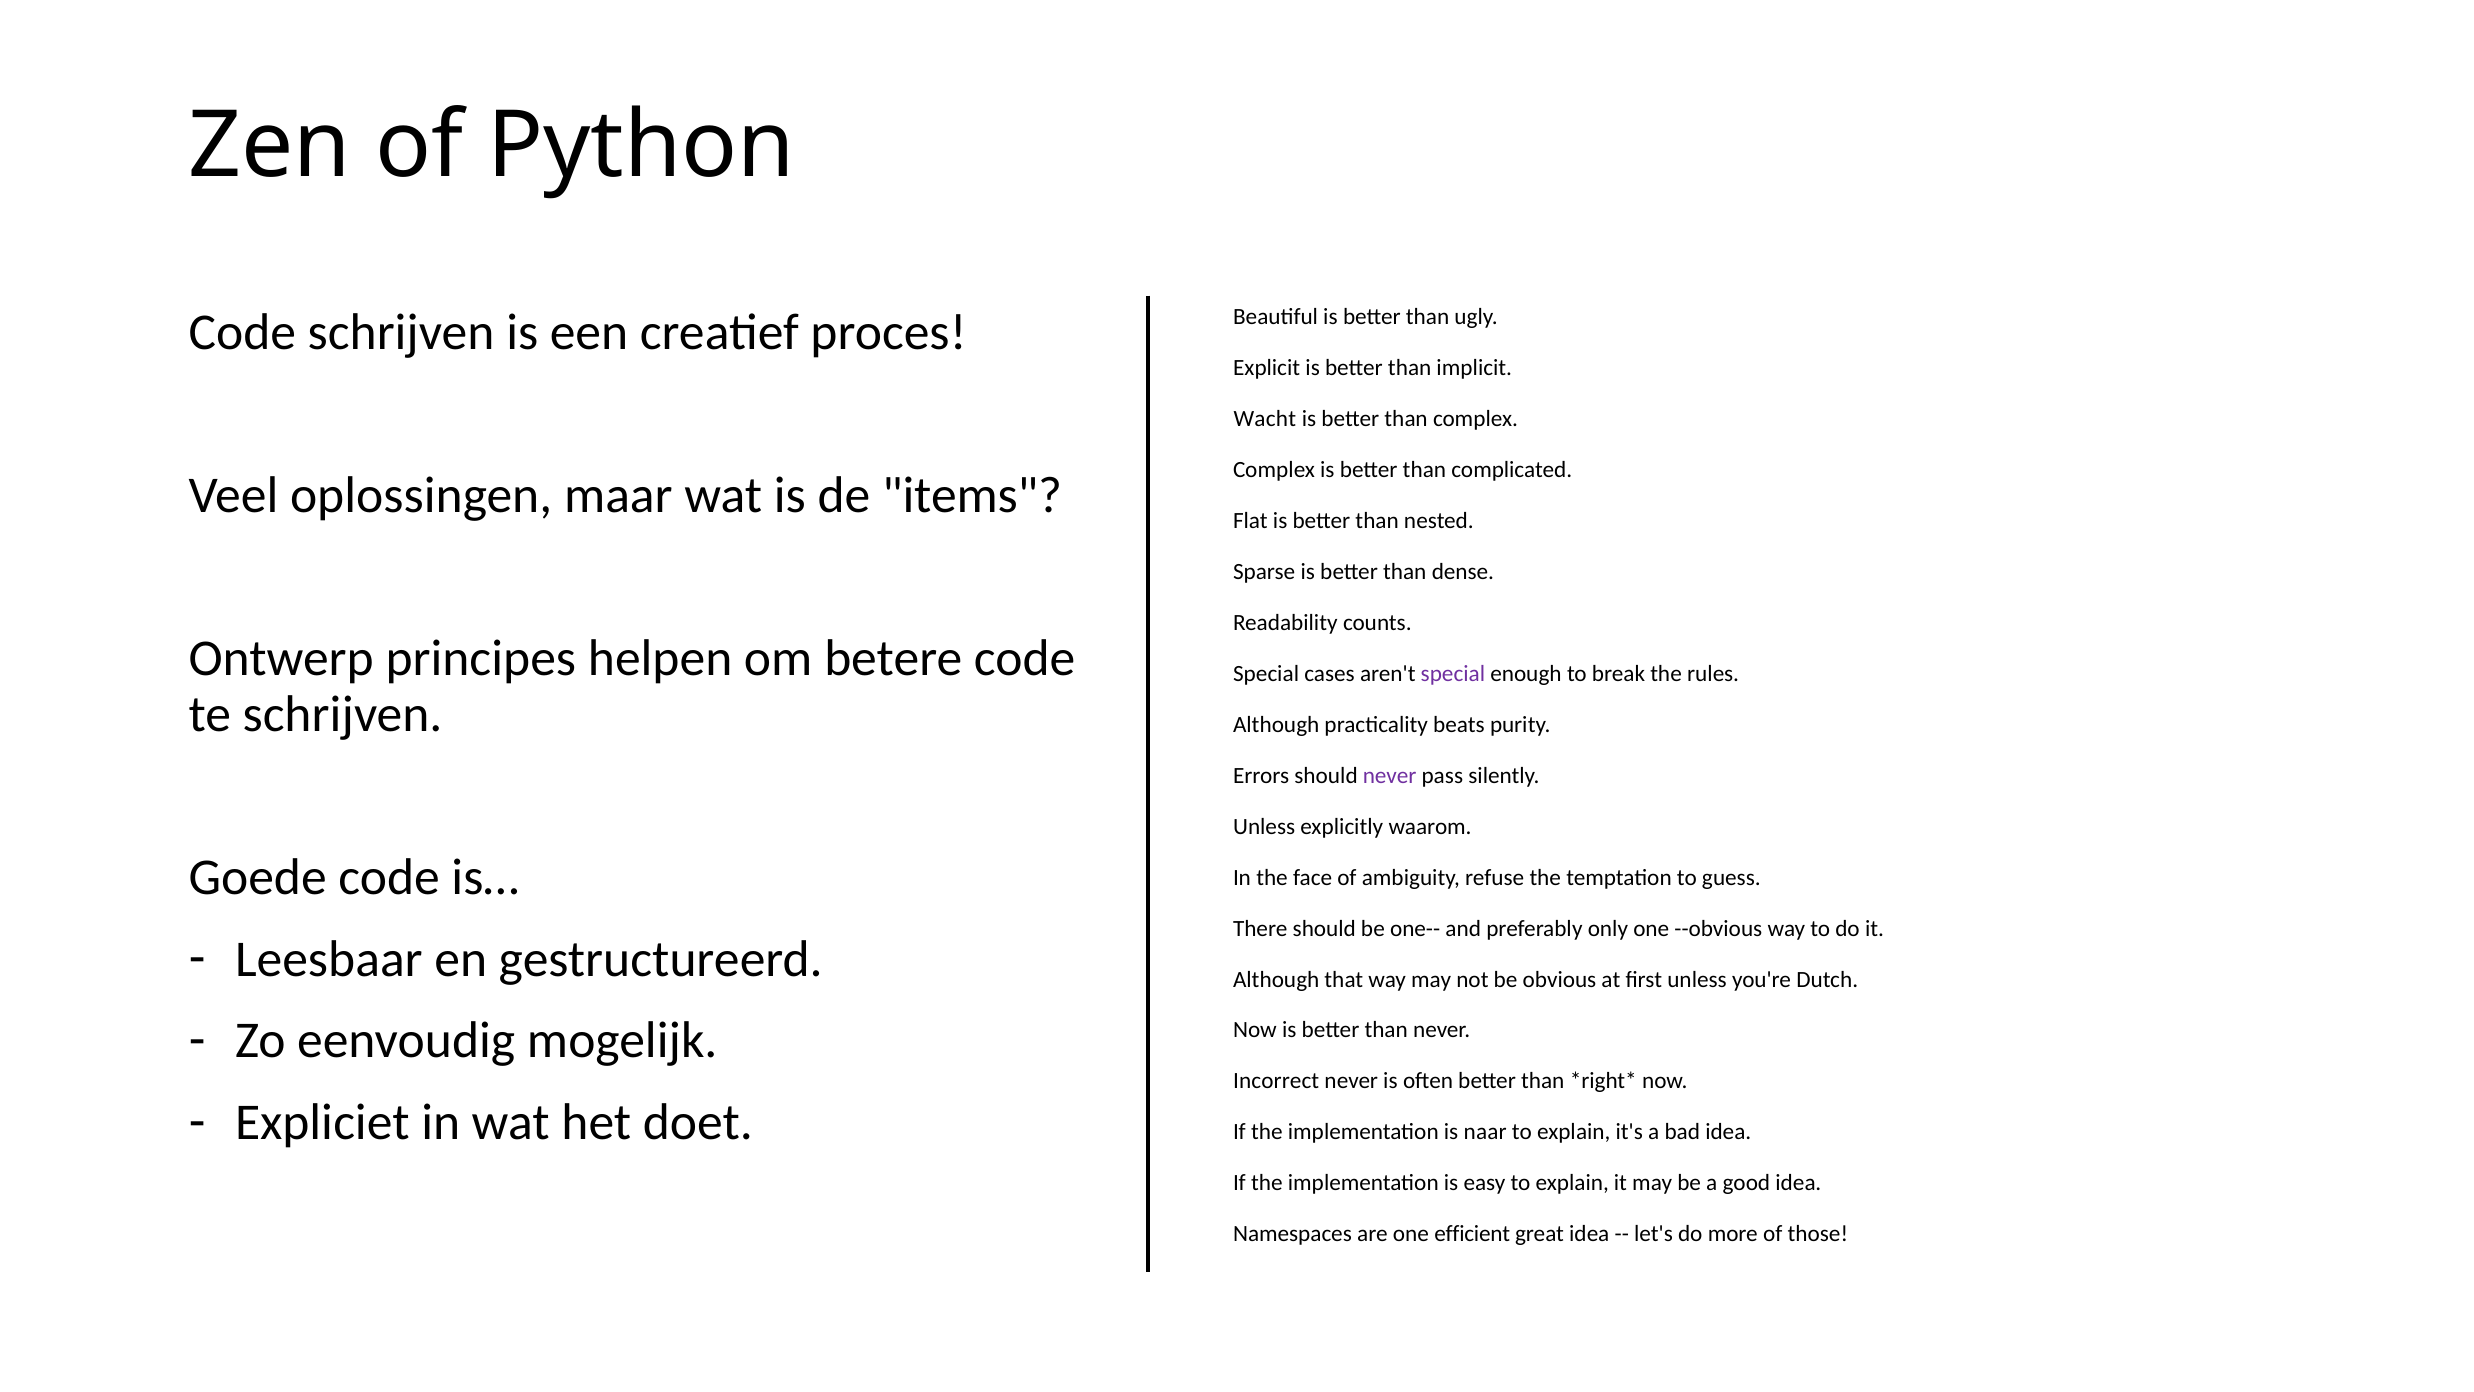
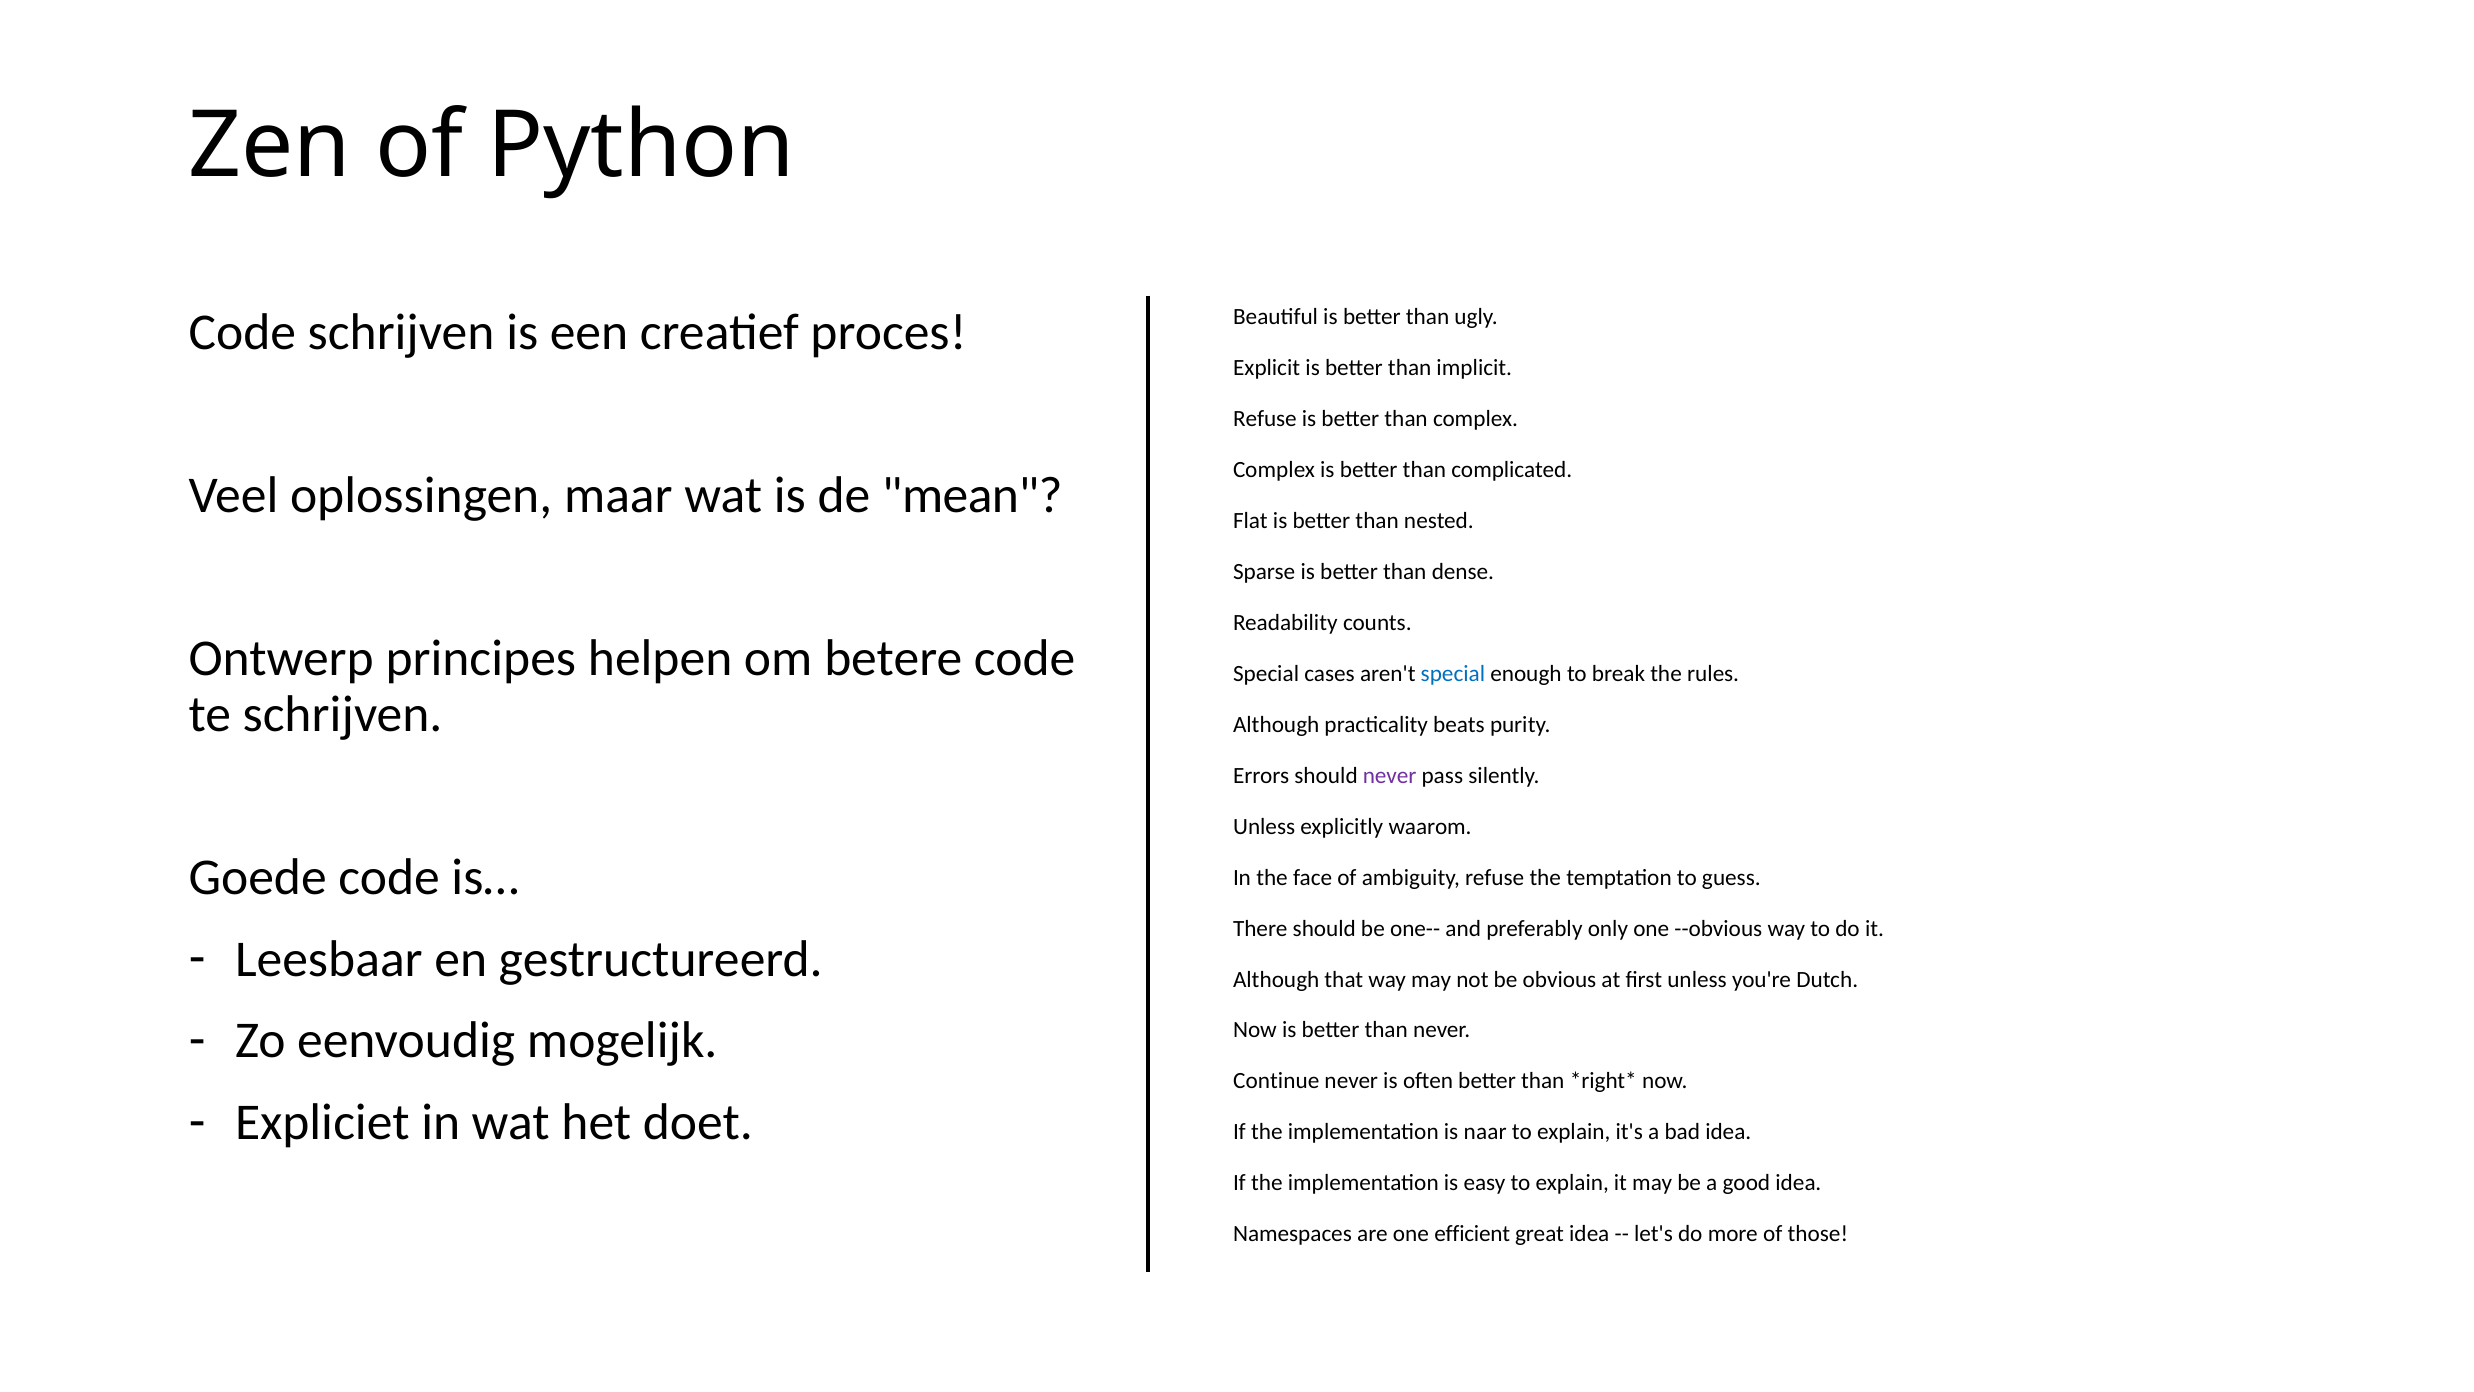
Wacht: Wacht -> Refuse (1265, 419)
items: items -> mean (972, 495)
special colour: purple -> blue (1453, 674)
Incorrect: Incorrect -> Continue (1276, 1081)
